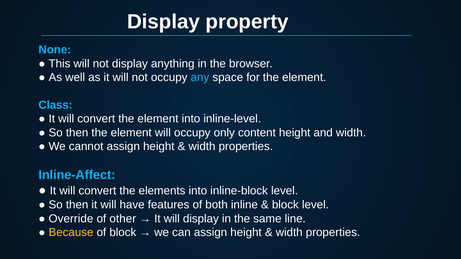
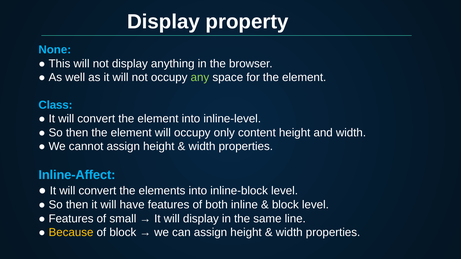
any colour: light blue -> light green (200, 77)
Override: Override -> Features (71, 219)
other: other -> small (123, 219)
